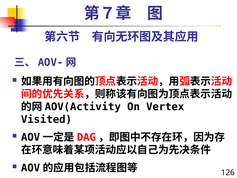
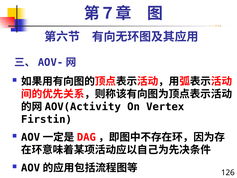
Visited: Visited -> Firstin (47, 119)
